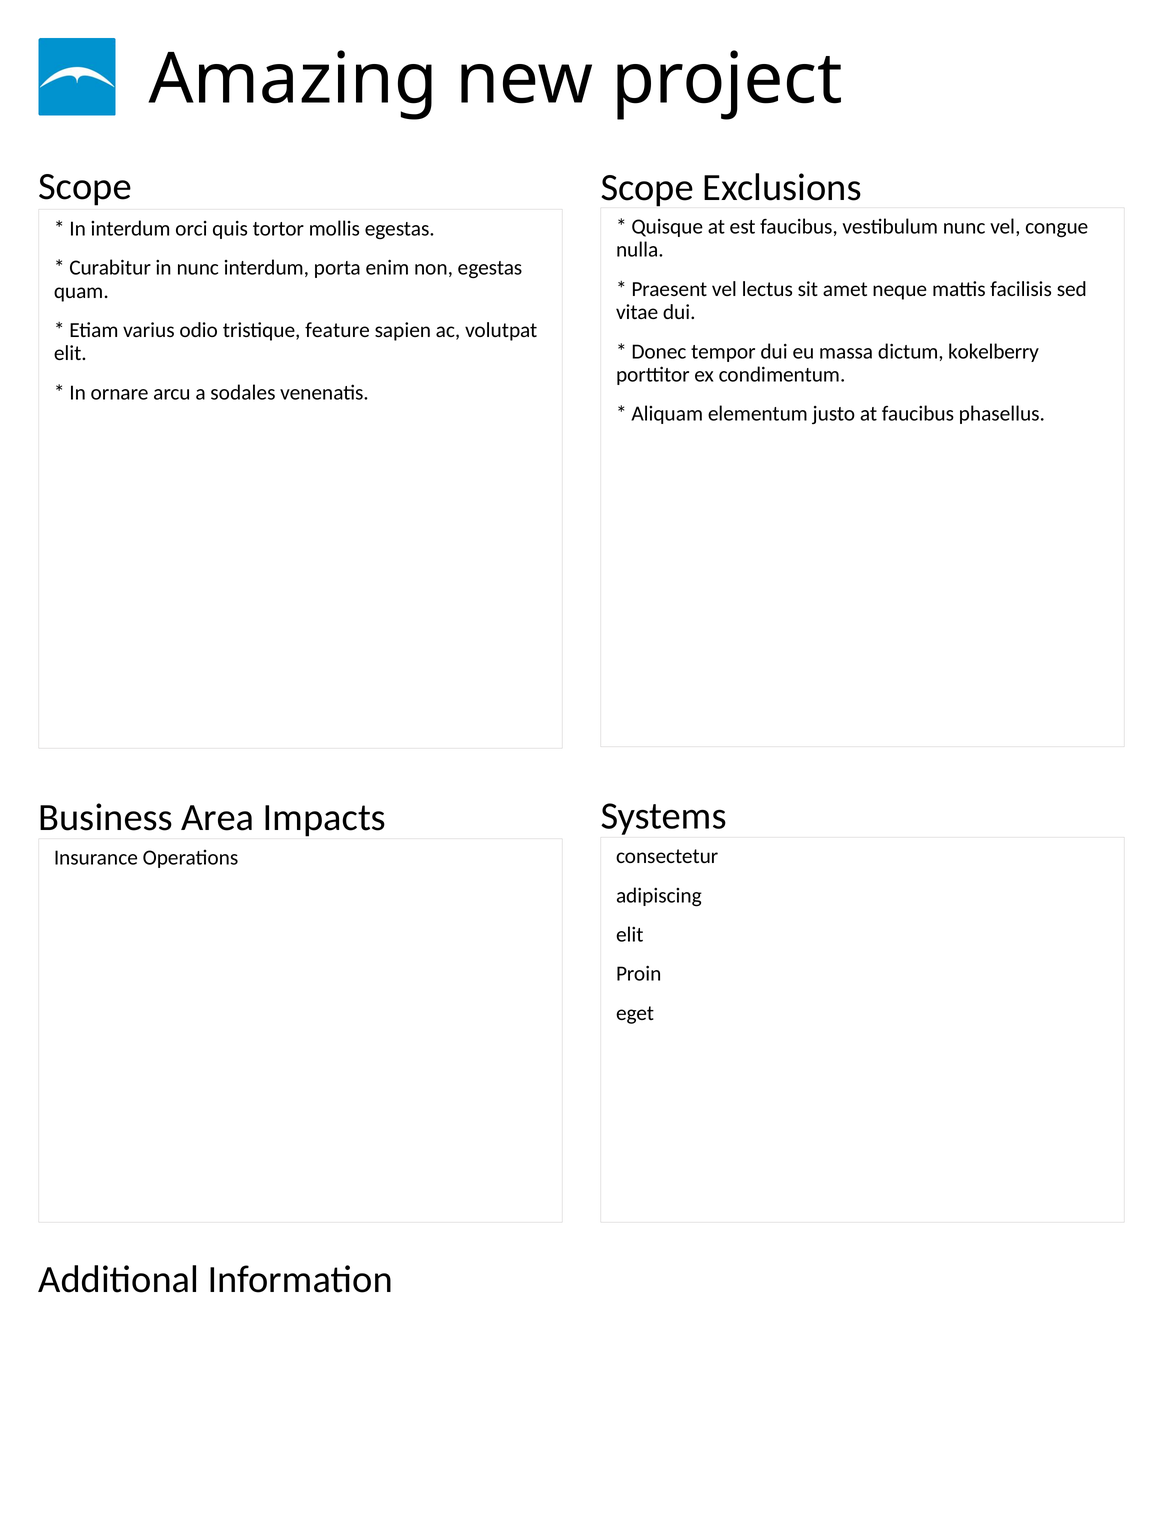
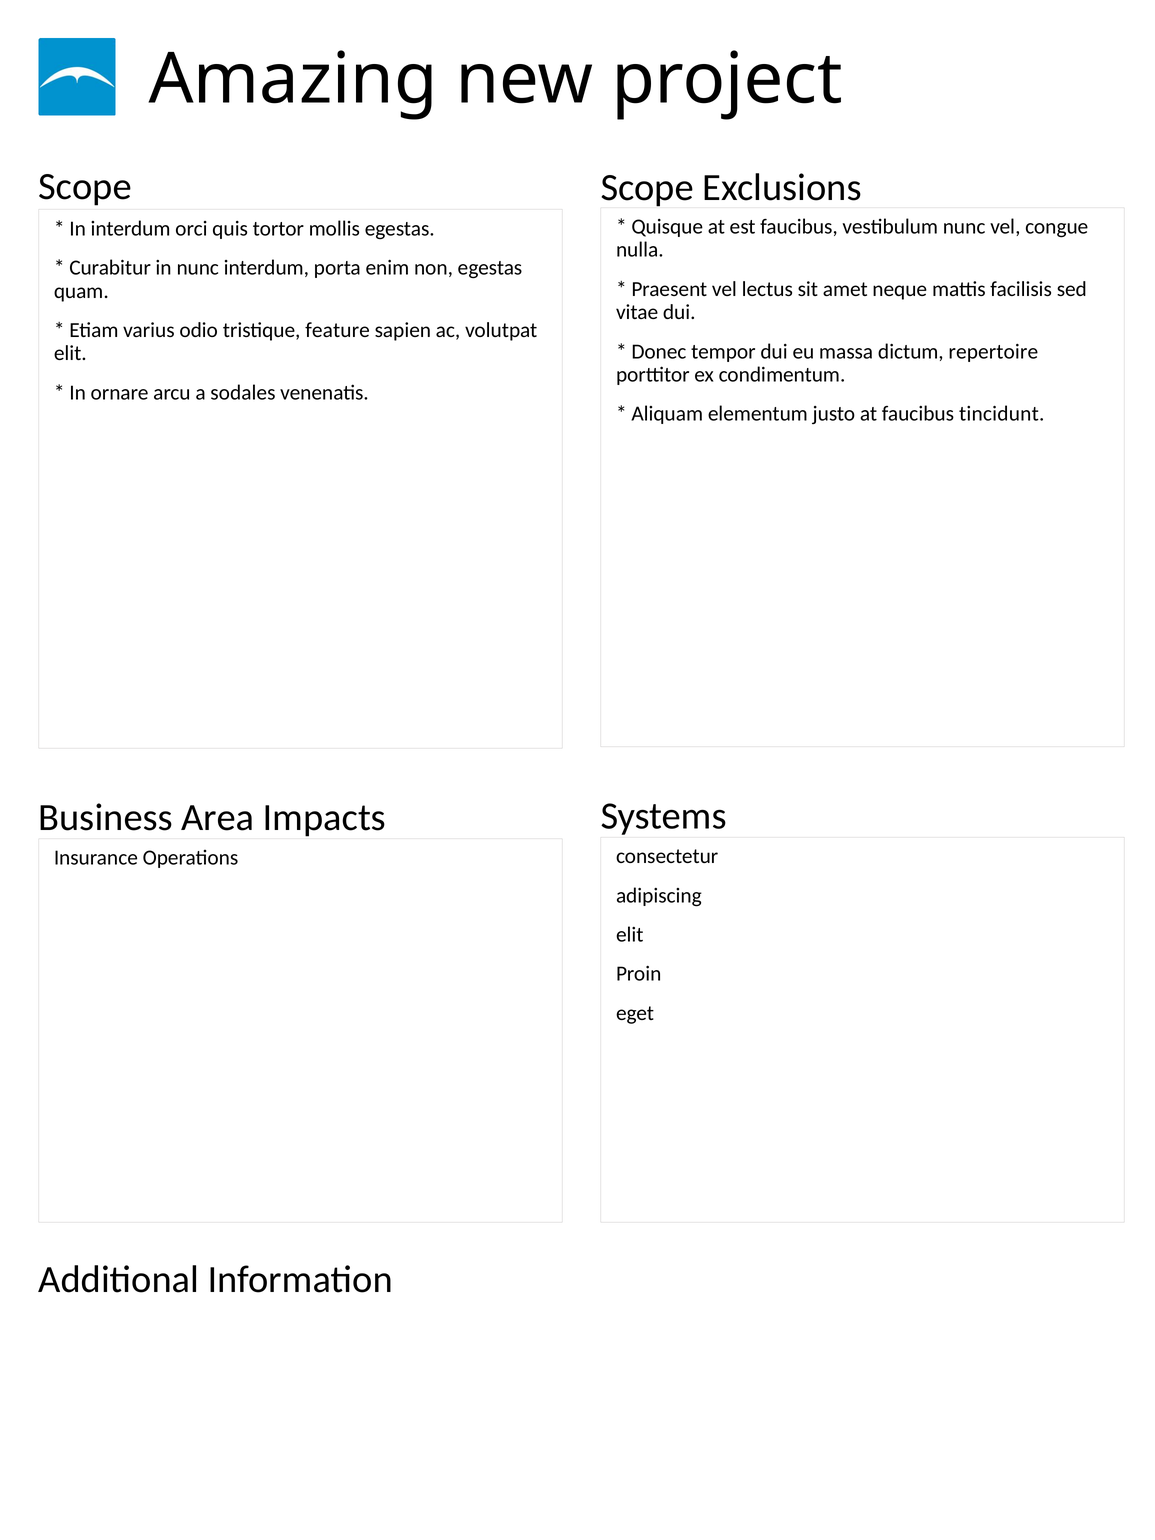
kokelberry: kokelberry -> repertoire (993, 352)
phasellus: phasellus -> tincidunt (1002, 414)
